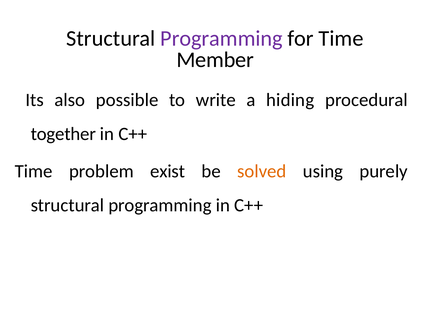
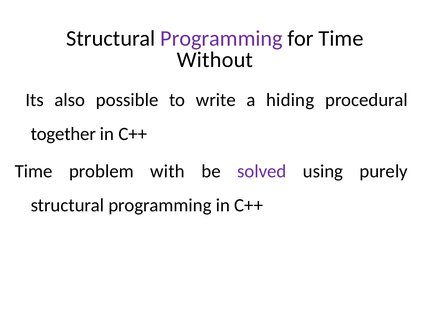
Member: Member -> Without (215, 60)
exist: exist -> with (167, 172)
solved colour: orange -> purple (262, 172)
